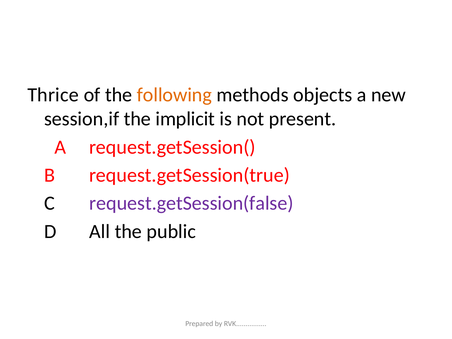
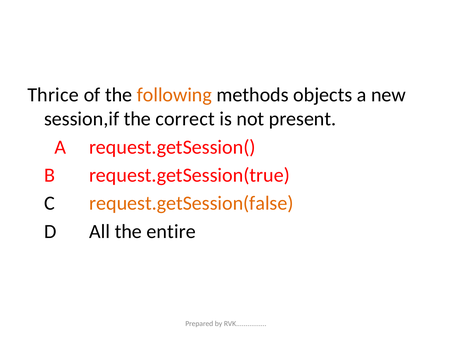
implicit: implicit -> correct (185, 119)
request.getSession(false colour: purple -> orange (191, 203)
public: public -> entire (171, 231)
